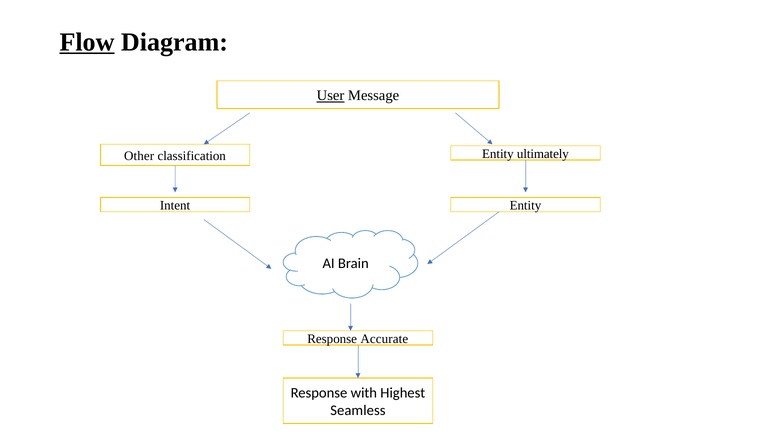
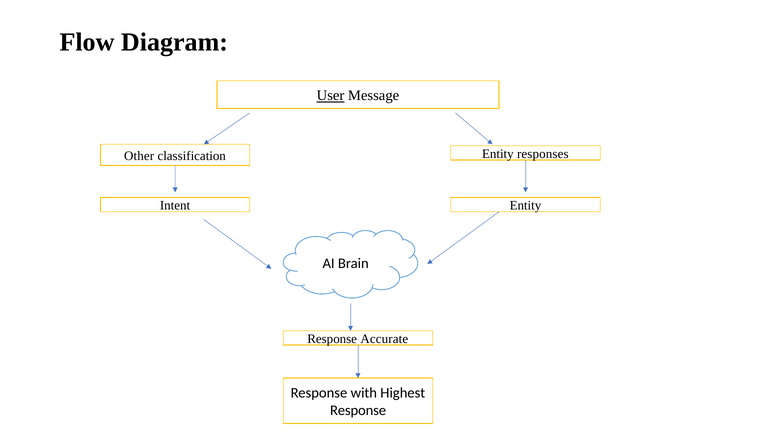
Flow underline: present -> none (87, 42)
ultimately: ultimately -> responses (543, 154)
Seamless: Seamless -> Response (358, 411)
